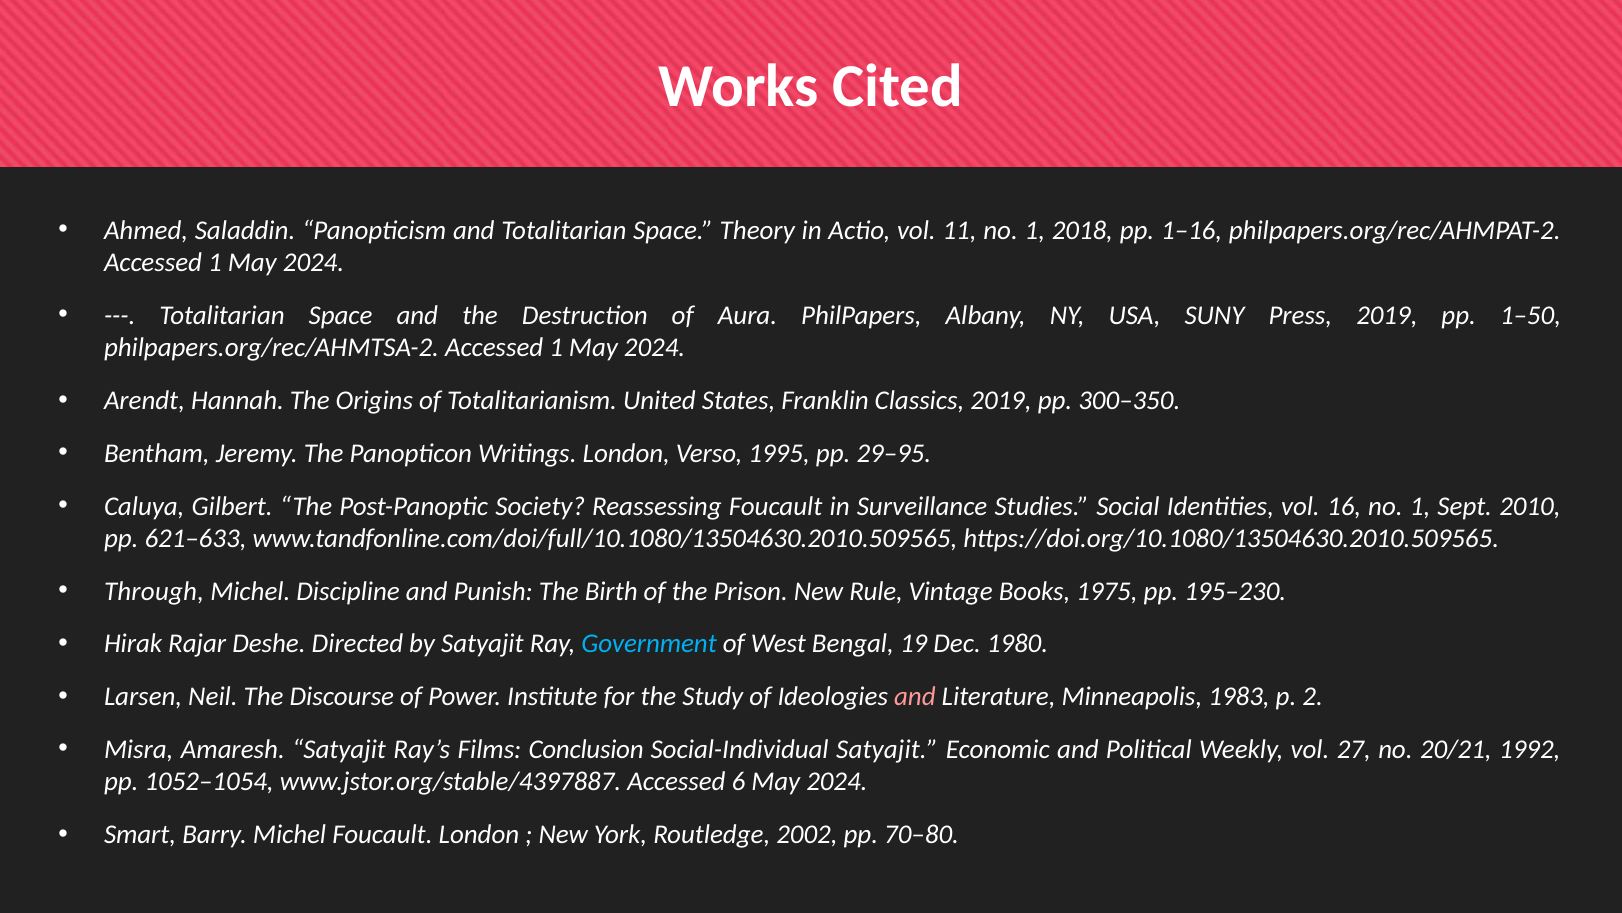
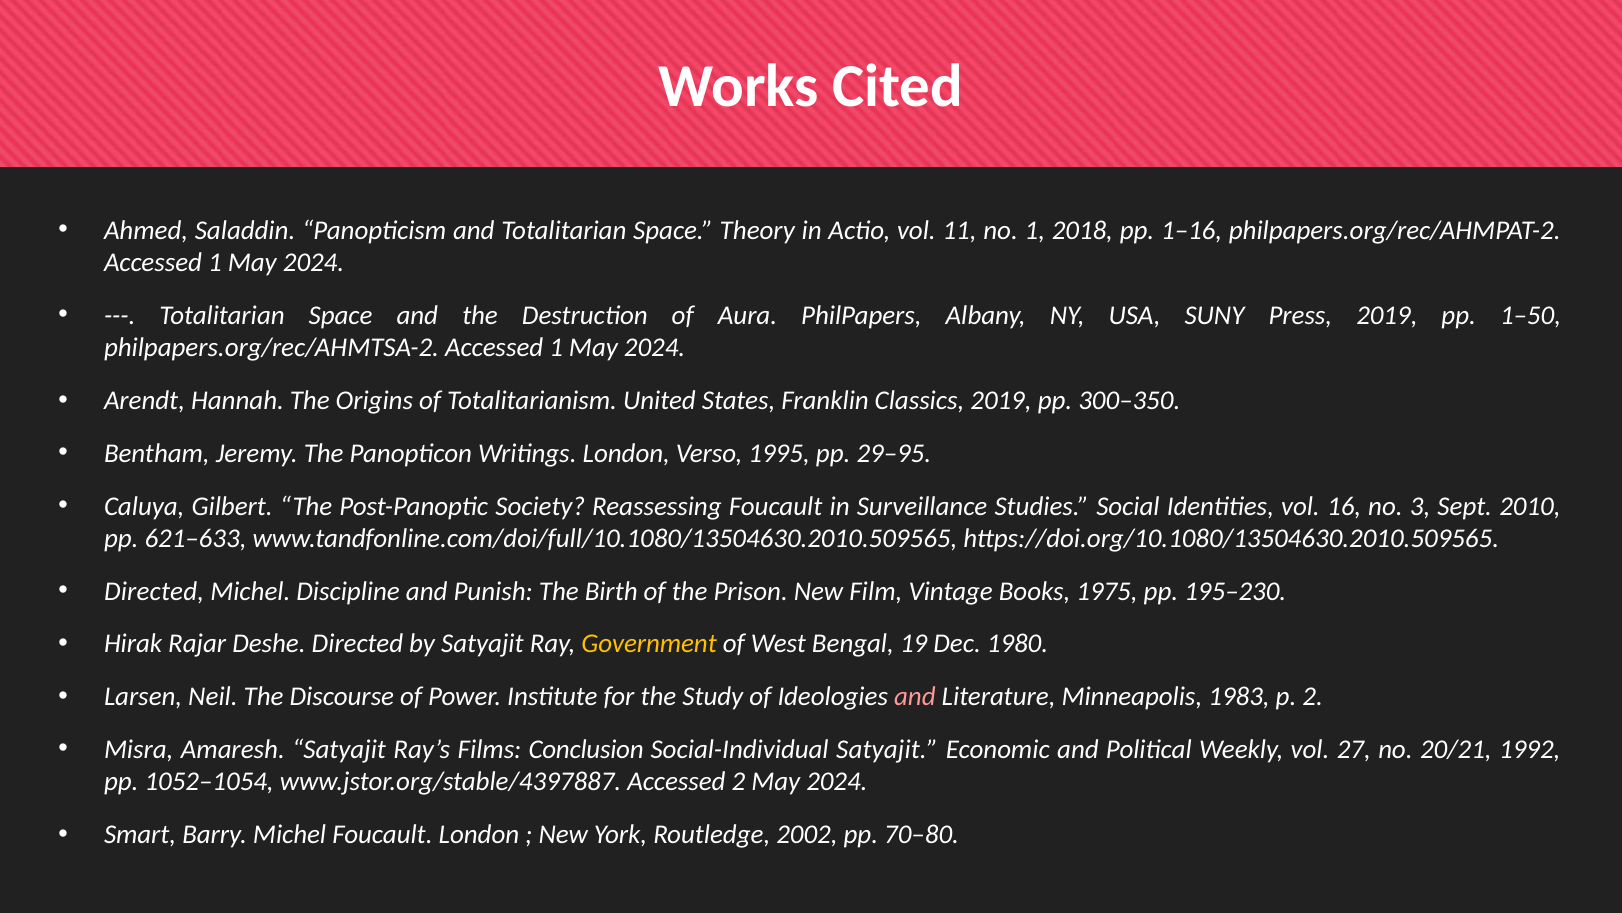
16 no 1: 1 -> 3 (1420, 506)
Through: Through -> Directed (154, 591)
Rule: Rule -> Film (876, 591)
Government colour: light blue -> yellow (649, 644)
Accessed 6: 6 -> 2 (738, 781)
